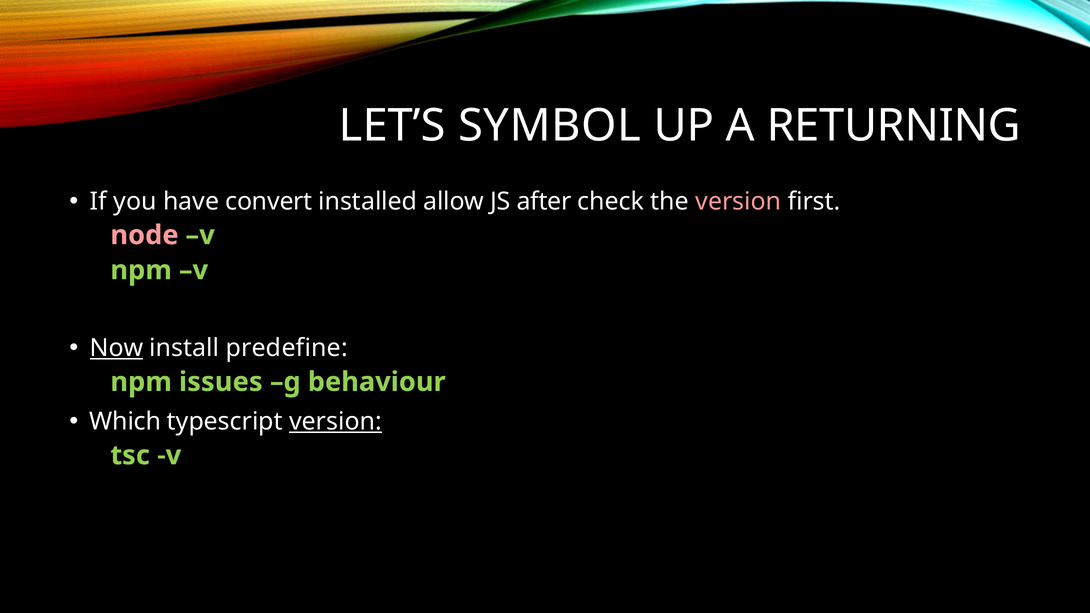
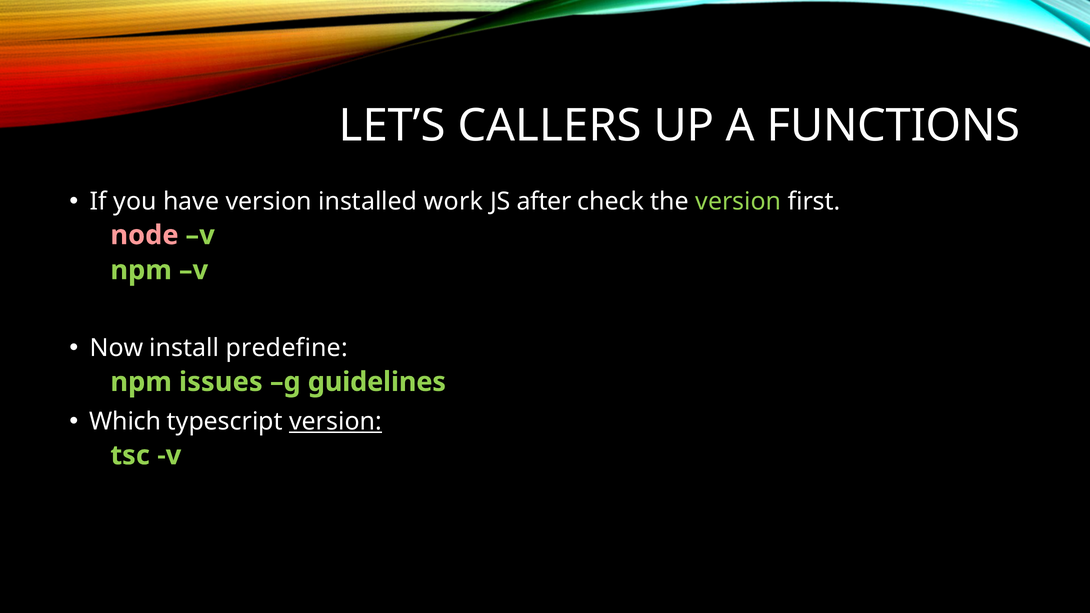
SYMBOL: SYMBOL -> CALLERS (550, 126)
RETURNING: RETURNING -> FUNCTIONS (894, 126)
have convert: convert -> version (269, 201)
allow: allow -> work (454, 201)
version colour: pink -> light green (738, 201)
Now underline: present -> none (117, 348)
behaviour: behaviour -> guidelines (377, 382)
